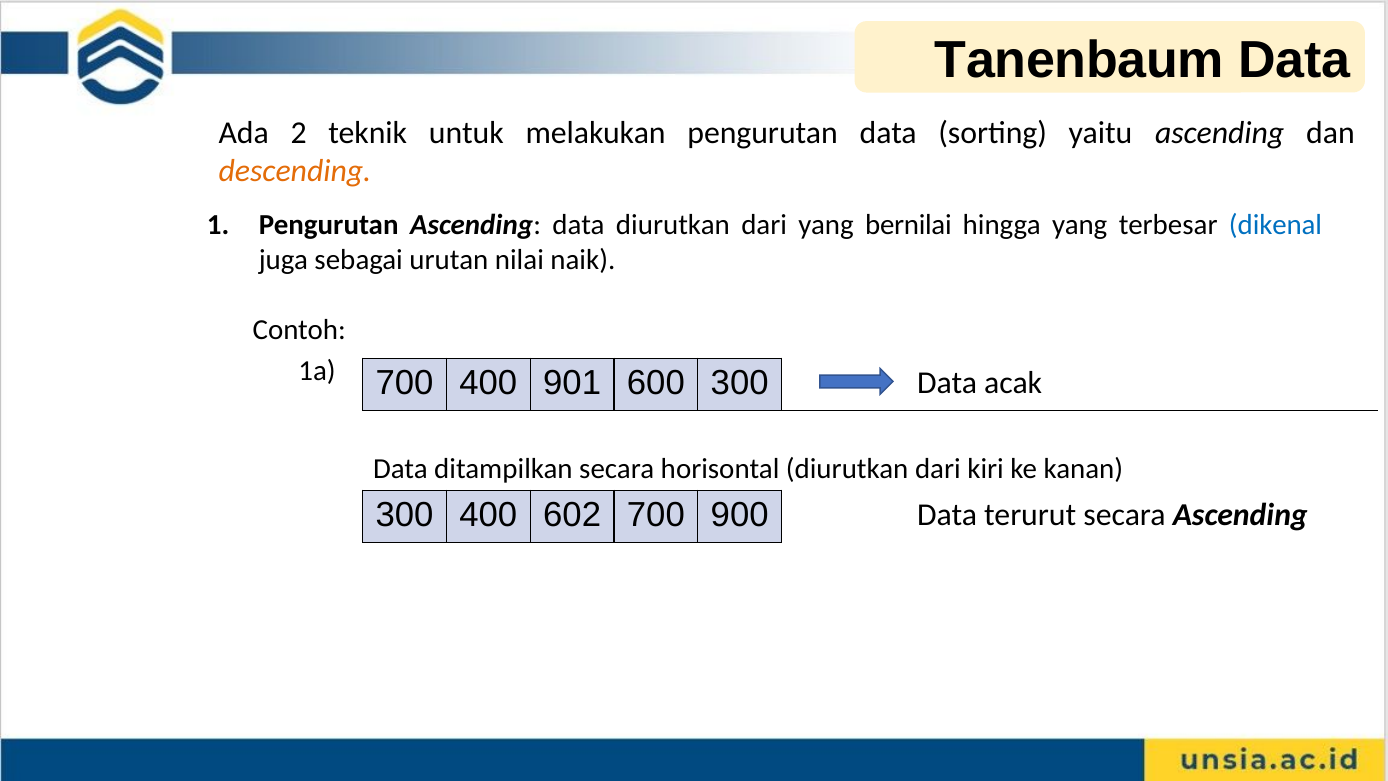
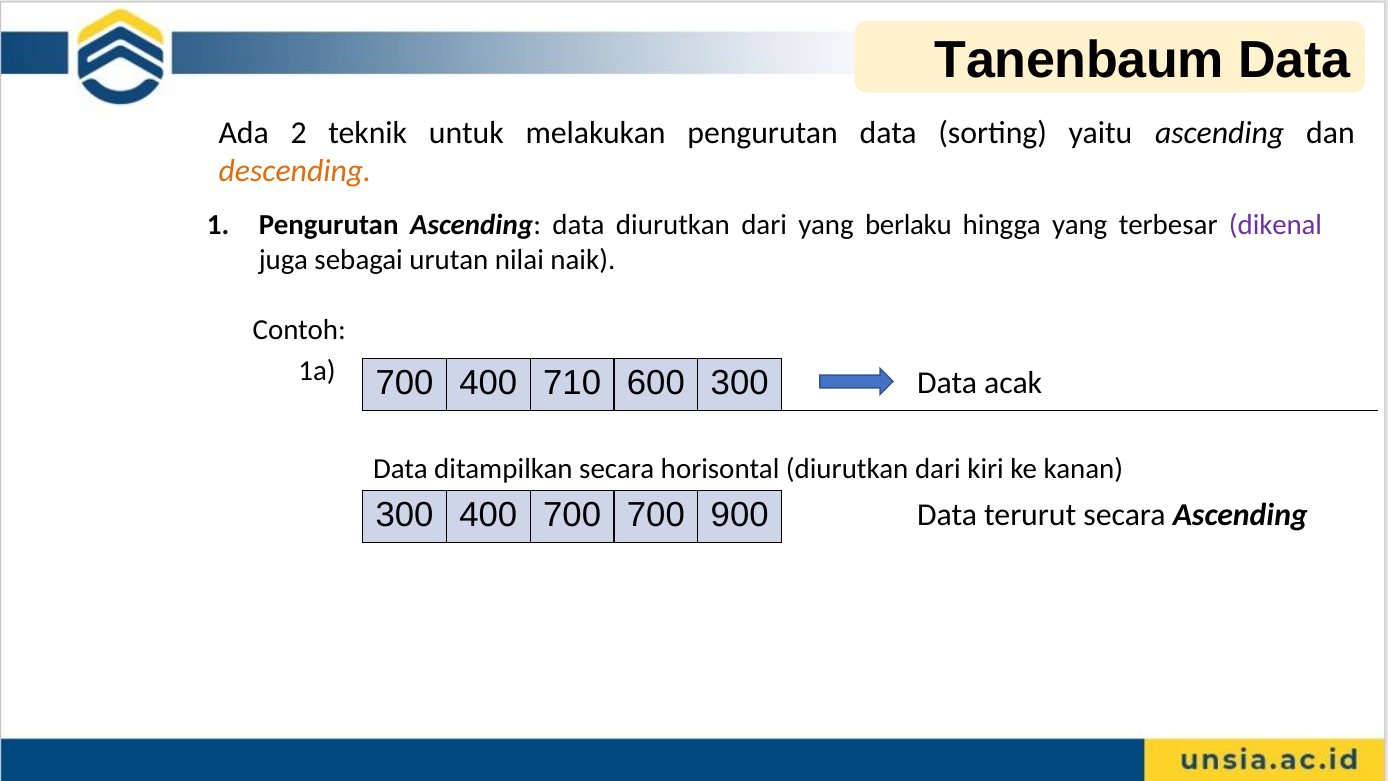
bernilai: bernilai -> berlaku (908, 225)
dikenal colour: blue -> purple (1276, 225)
901: 901 -> 710 (572, 383)
400 602: 602 -> 700 (572, 515)
